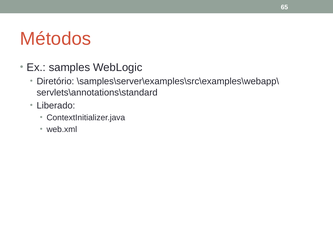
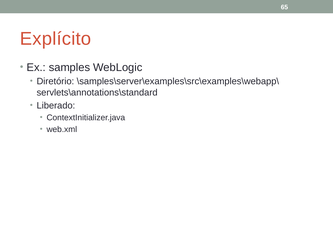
Métodos: Métodos -> Explícito (56, 39)
